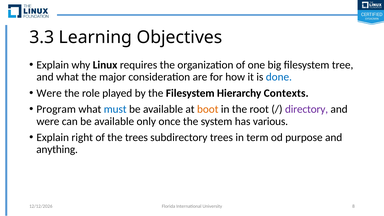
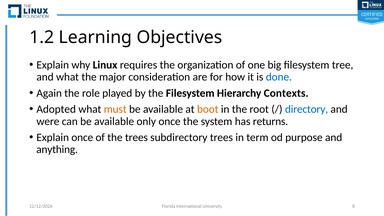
3.3: 3.3 -> 1.2 (42, 37)
Were: Were -> Again (49, 93)
Program: Program -> Adopted (56, 109)
must colour: blue -> orange (115, 109)
directory colour: purple -> blue (307, 109)
various: various -> returns (270, 121)
Explain right: right -> once (82, 137)
